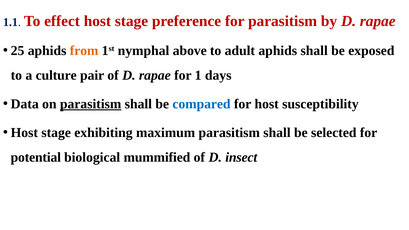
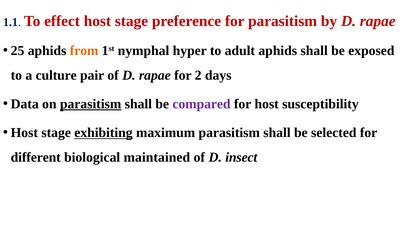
above: above -> hyper (190, 51)
1: 1 -> 2 (198, 75)
compared colour: blue -> purple (202, 104)
exhibiting underline: none -> present (103, 133)
potential: potential -> different (36, 157)
mummified: mummified -> maintained (157, 157)
